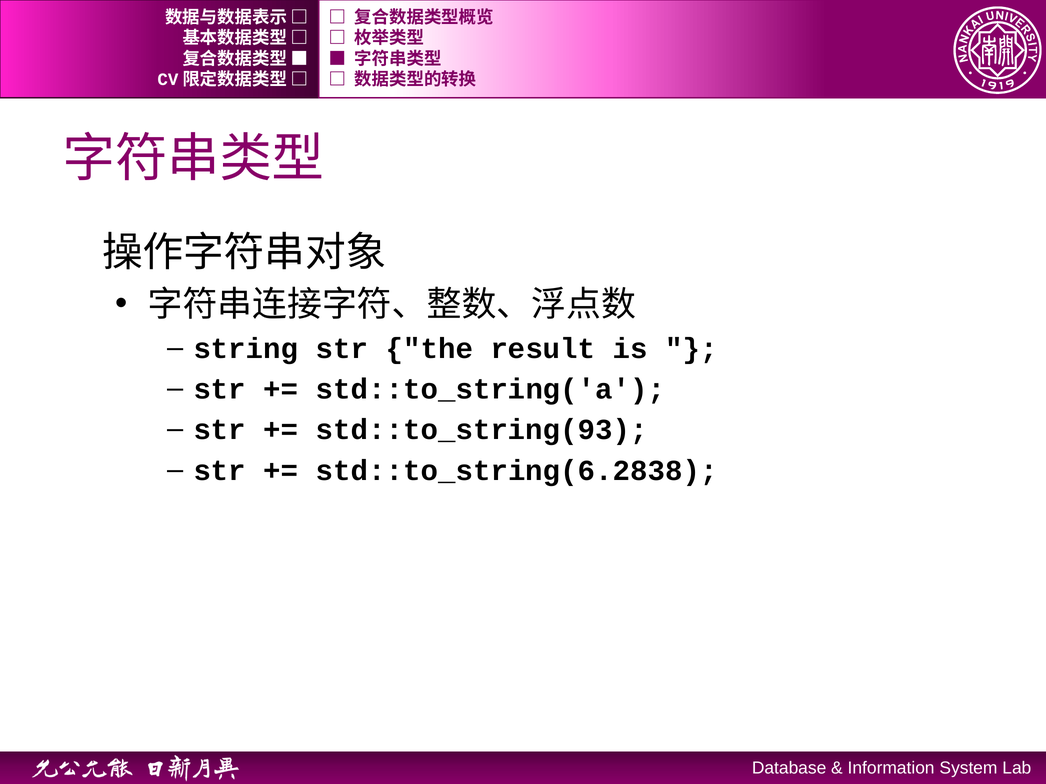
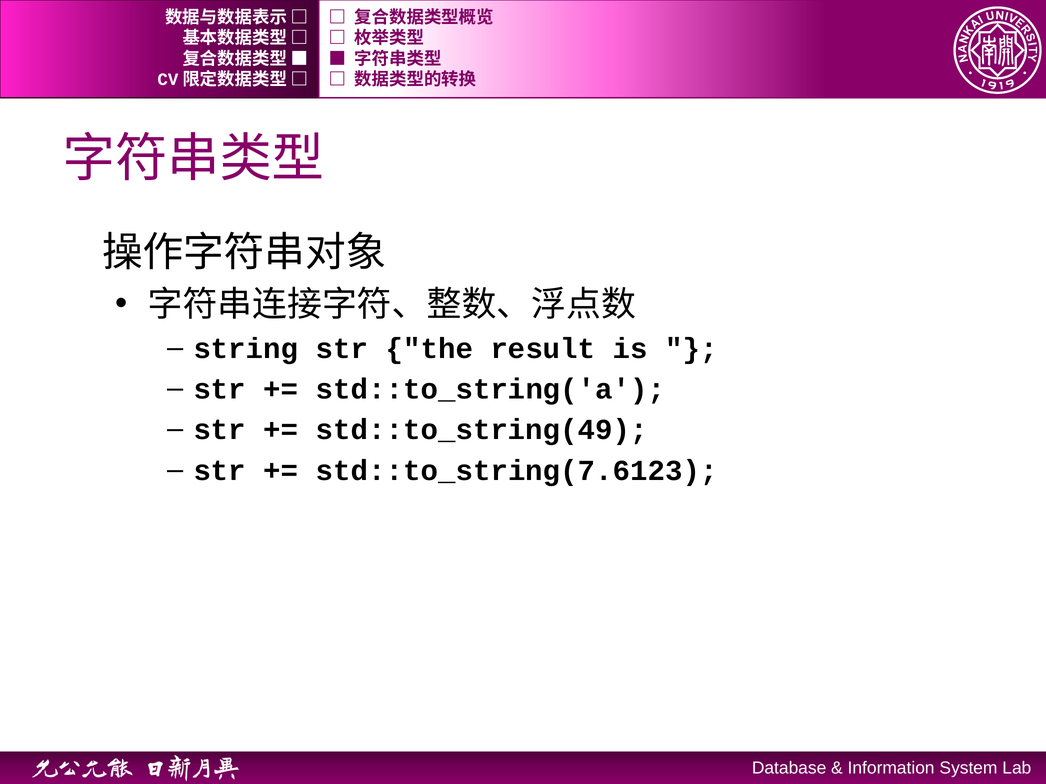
std::to_string(93: std::to_string(93 -> std::to_string(49 (482, 430)
std::to_string(6.2838: std::to_string(6.2838 -> std::to_string(7.6123 (517, 471)
